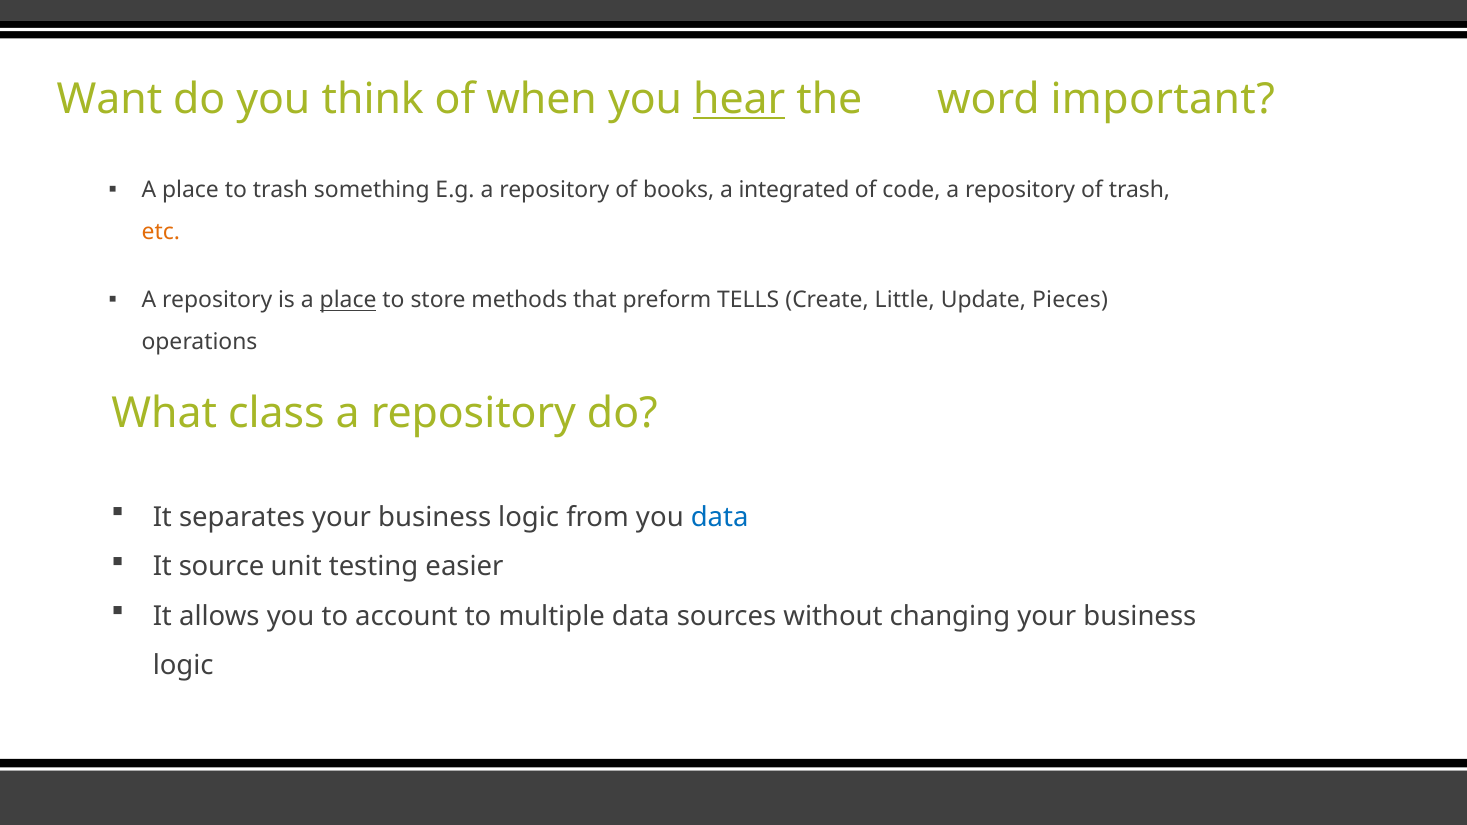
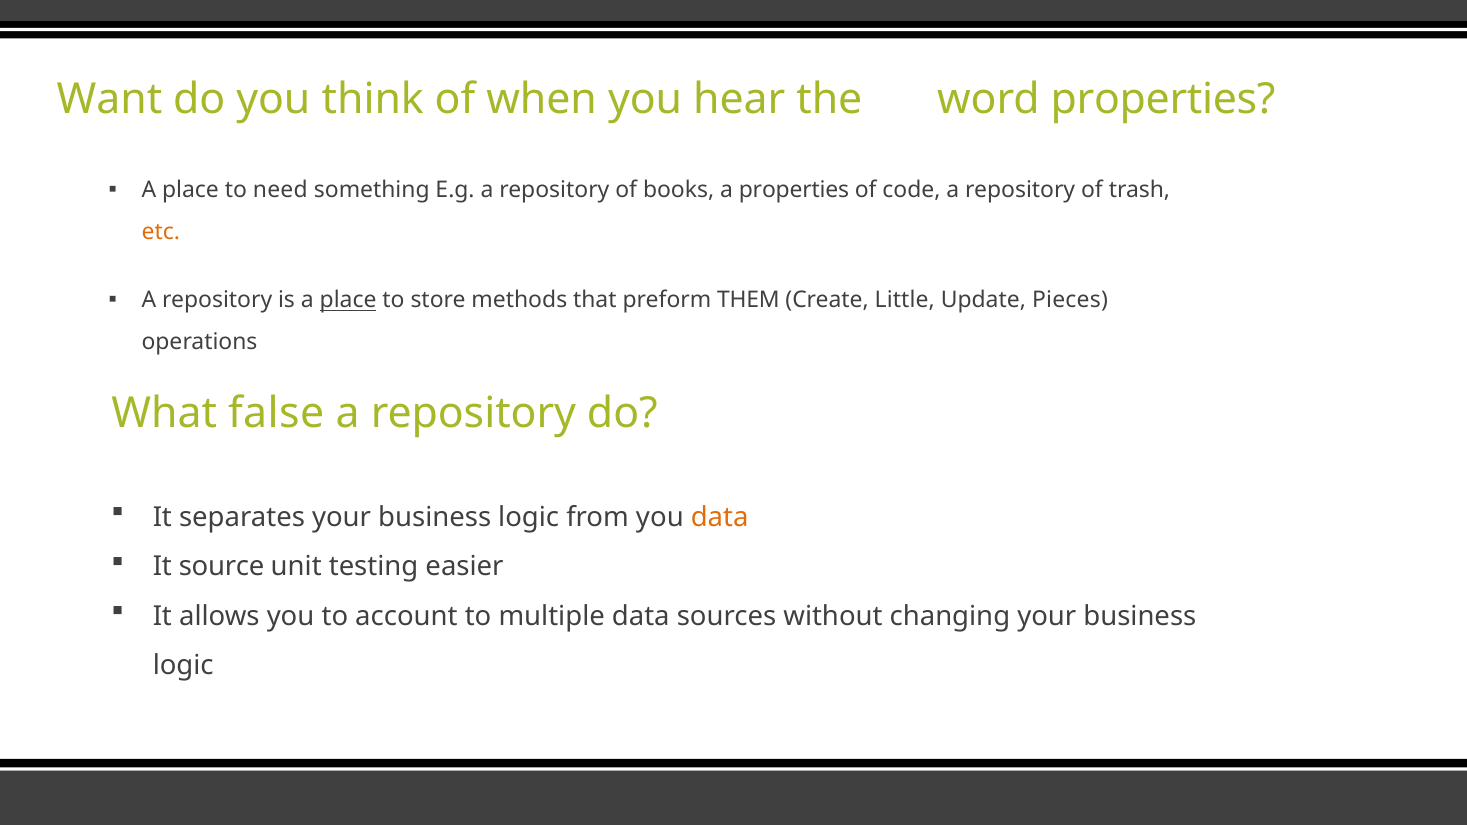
hear underline: present -> none (739, 99)
word important: important -> properties (1163, 99)
to trash: trash -> need (280, 190)
a integrated: integrated -> properties (794, 190)
TELLS: TELLS -> THEM (748, 300)
class: class -> false (276, 413)
data colour: blue -> orange (720, 517)
